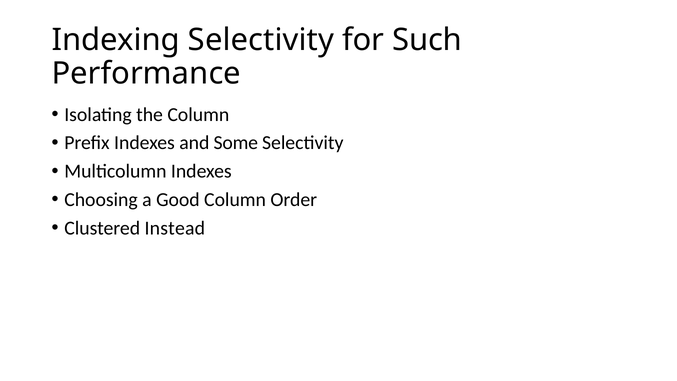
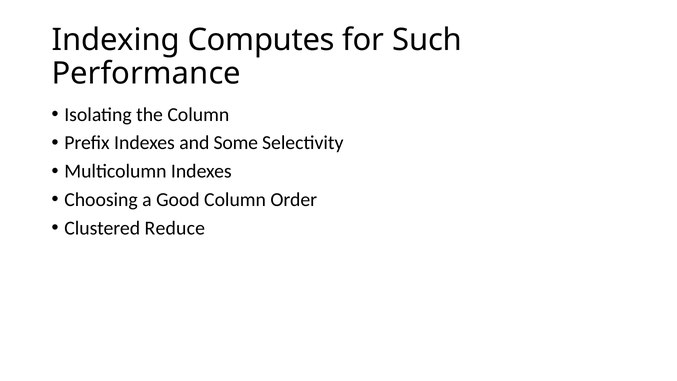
Indexing Selectivity: Selectivity -> Computes (261, 40)
Instead: Instead -> Reduce (175, 228)
